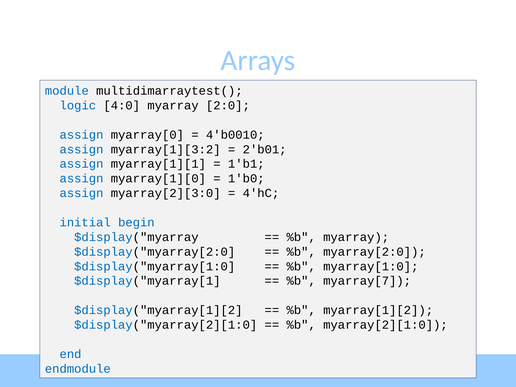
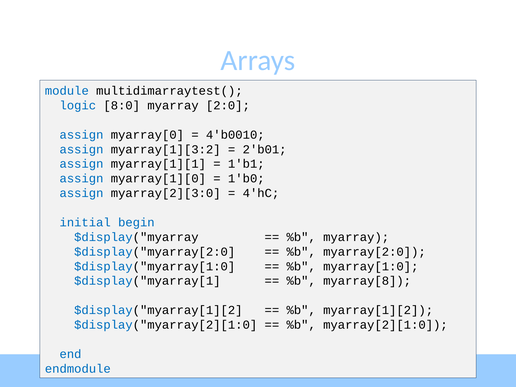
4:0: 4:0 -> 8:0 (122, 105)
myarray[7: myarray[7 -> myarray[8 (367, 281)
